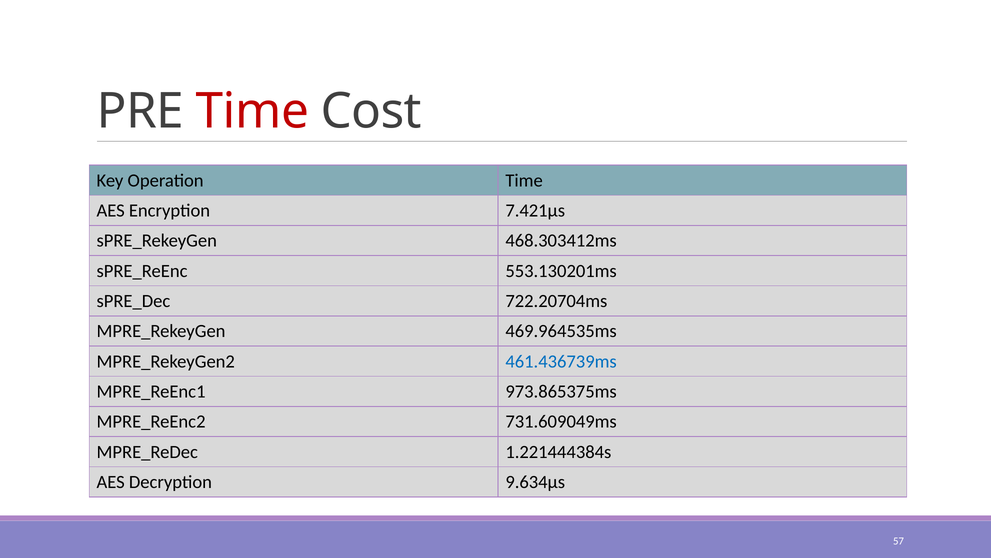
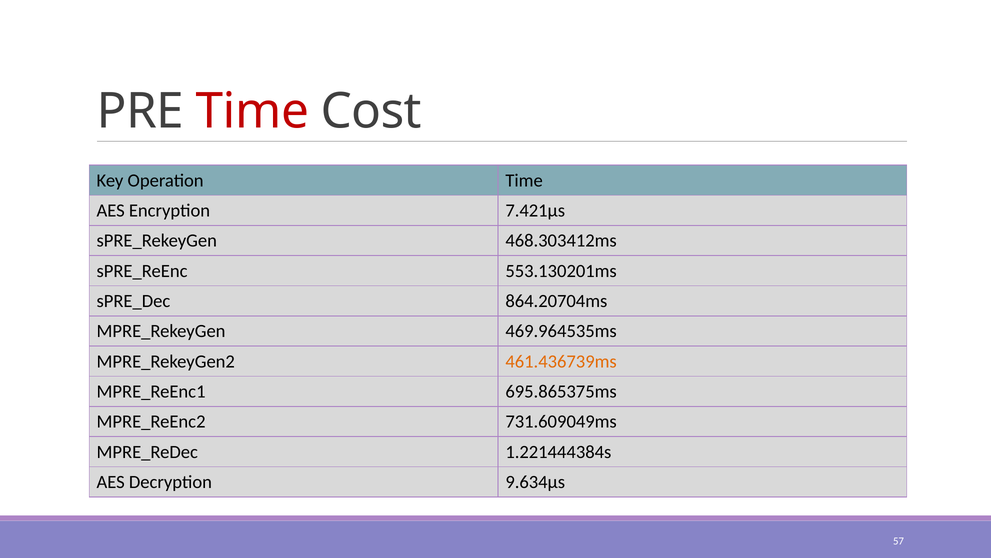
722.20704ms: 722.20704ms -> 864.20704ms (556, 301)
461.436739ms colour: blue -> orange (561, 361)
973.865375ms: 973.865375ms -> 695.865375ms (561, 391)
